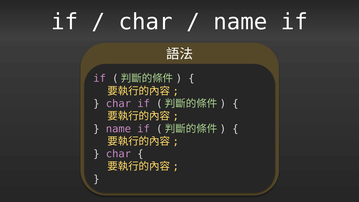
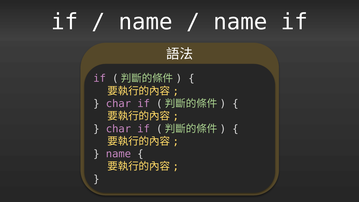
char: char -> name (146, 22)
name: name -> char (118, 129)
char: char -> name (118, 154)
